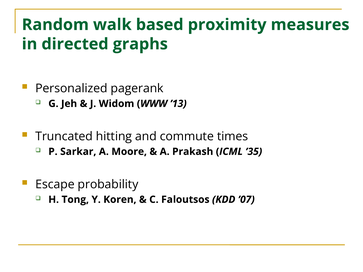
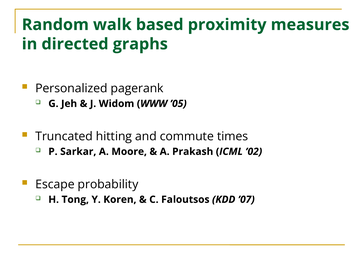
’13: ’13 -> ’05 (178, 104)
’35: ’35 -> ’02 (254, 152)
